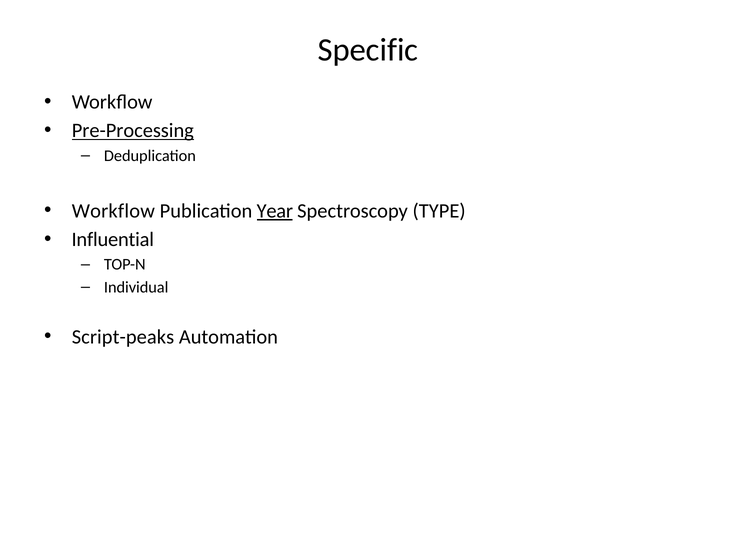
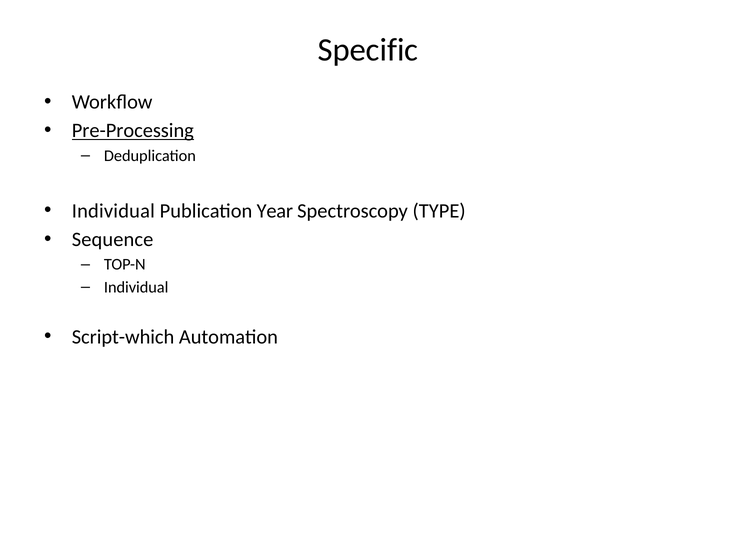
Workflow: Workflow -> Individual (113, 211)
Year underline: present -> none (275, 211)
Influential: Influential -> Sequence (113, 240)
Script-peaks: Script-peaks -> Script-which (123, 337)
